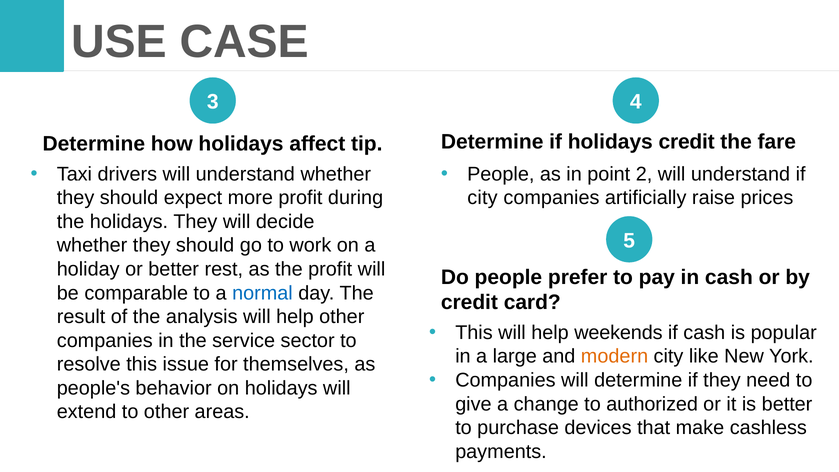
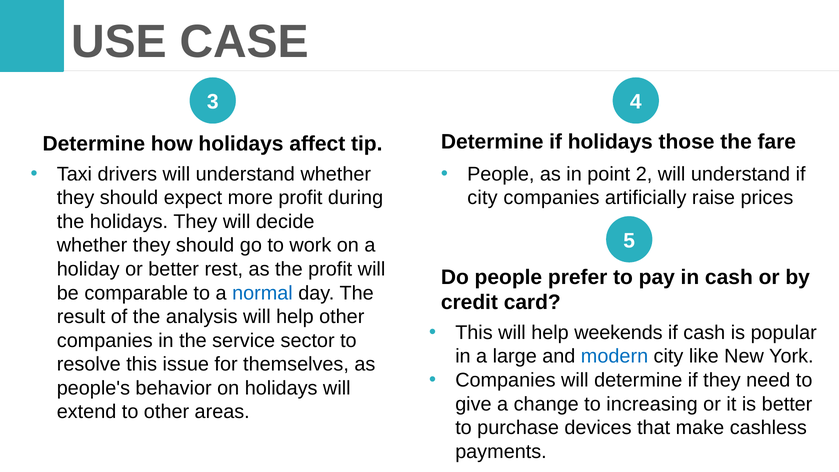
holidays credit: credit -> those (687, 142)
modern colour: orange -> blue (614, 356)
authorized: authorized -> increasing (652, 404)
